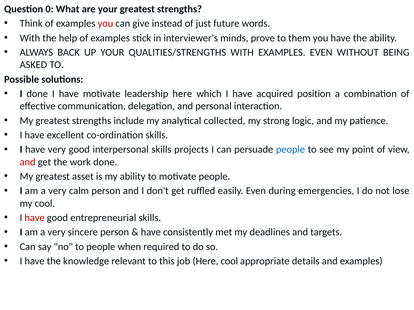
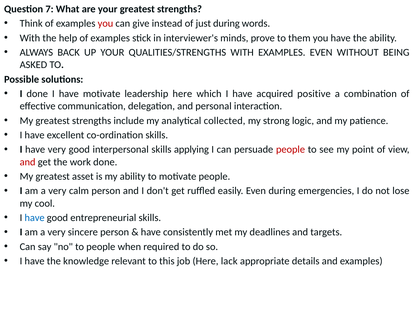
0: 0 -> 7 (49, 9)
just future: future -> during (226, 23)
position: position -> positive (314, 94)
projects: projects -> applying (191, 150)
people colour: blue -> red (291, 150)
have colour: red -> blue (35, 218)
Here cool: cool -> lack (229, 262)
